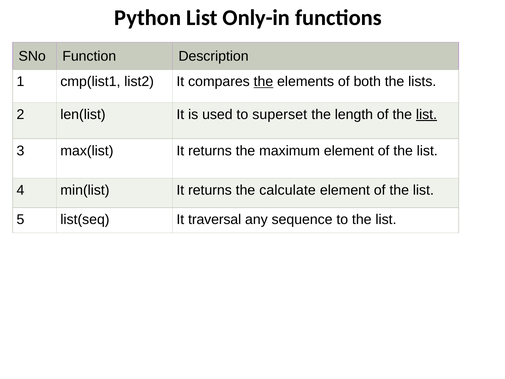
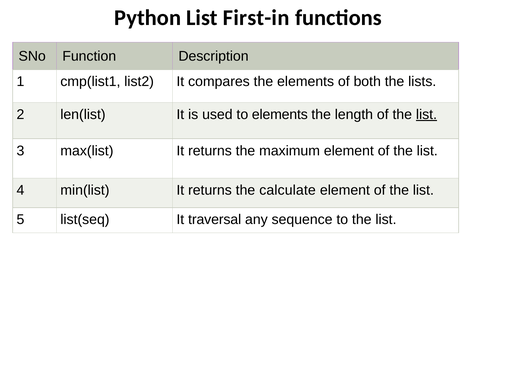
Only-in: Only-in -> First-in (256, 18)
the underline: present -> none (263, 82)
to superset: superset -> elements (280, 114)
